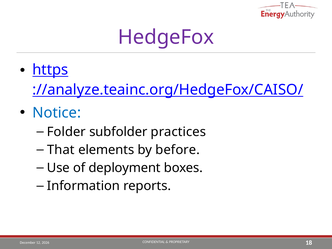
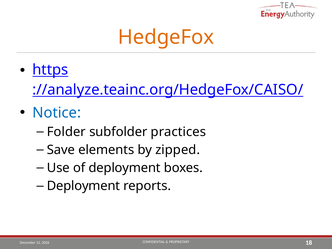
HedgeFox colour: purple -> orange (166, 37)
That: That -> Save (61, 150)
before: before -> zipped (178, 150)
Information: Information -> Deployment (83, 186)
